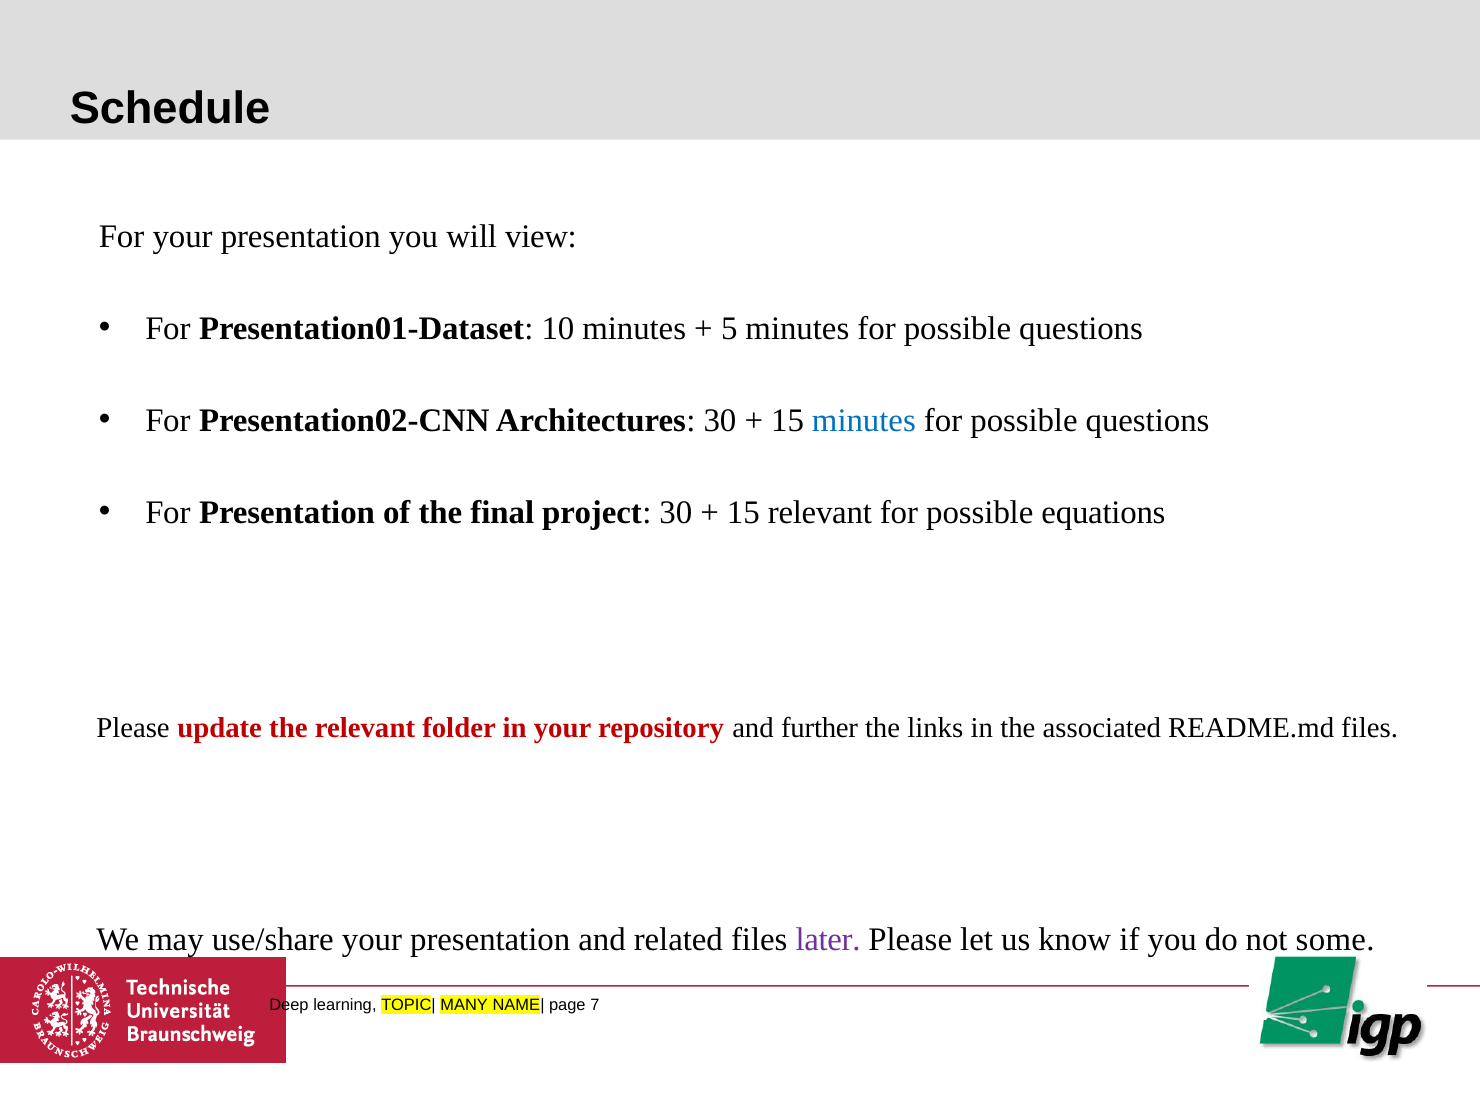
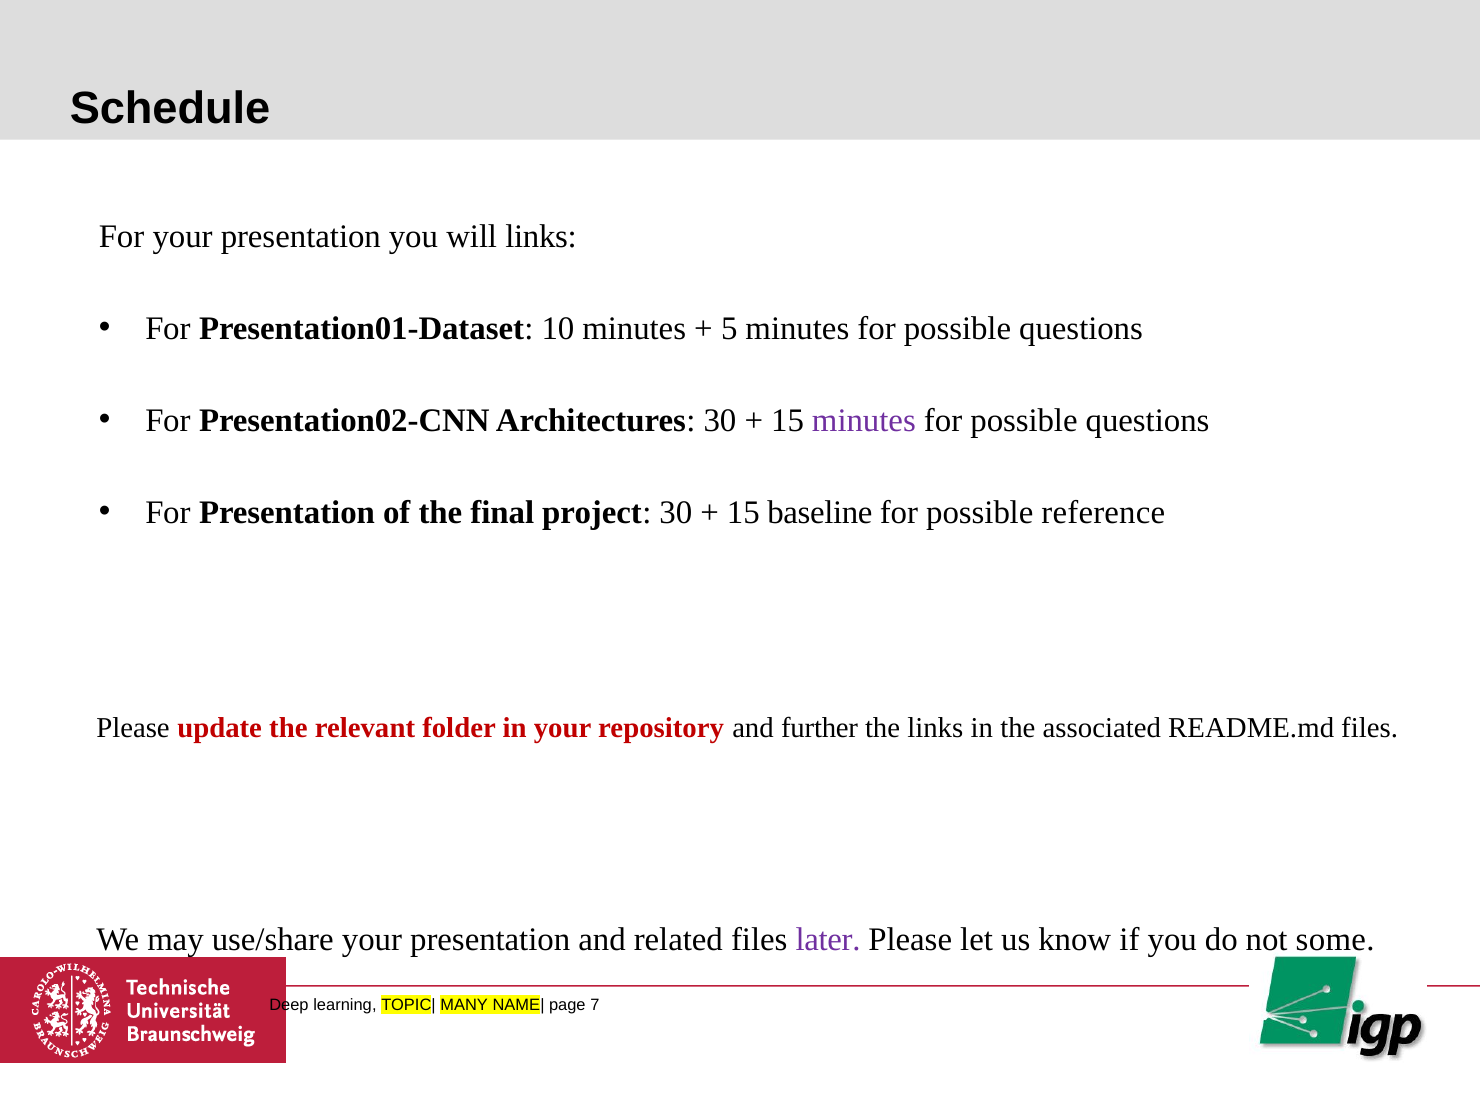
will view: view -> links (541, 237)
minutes colour: blue -> purple (864, 421)
15 relevant: relevant -> baseline (820, 513)
equations: equations -> reference (1103, 513)
